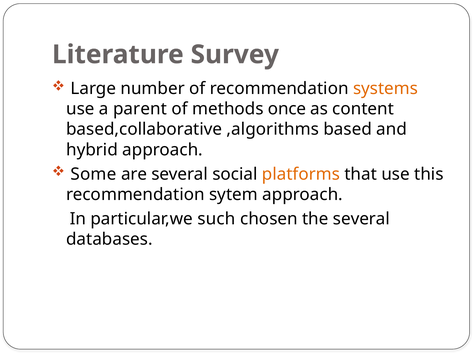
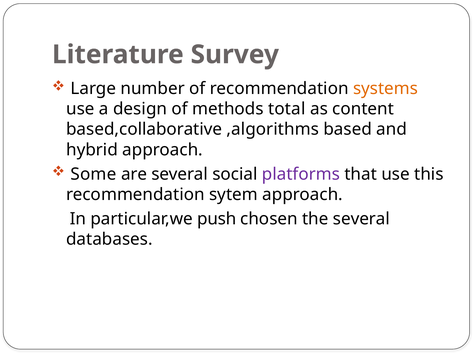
parent: parent -> design (140, 109)
once: once -> total (287, 109)
platforms colour: orange -> purple (301, 174)
such: such -> push (217, 219)
